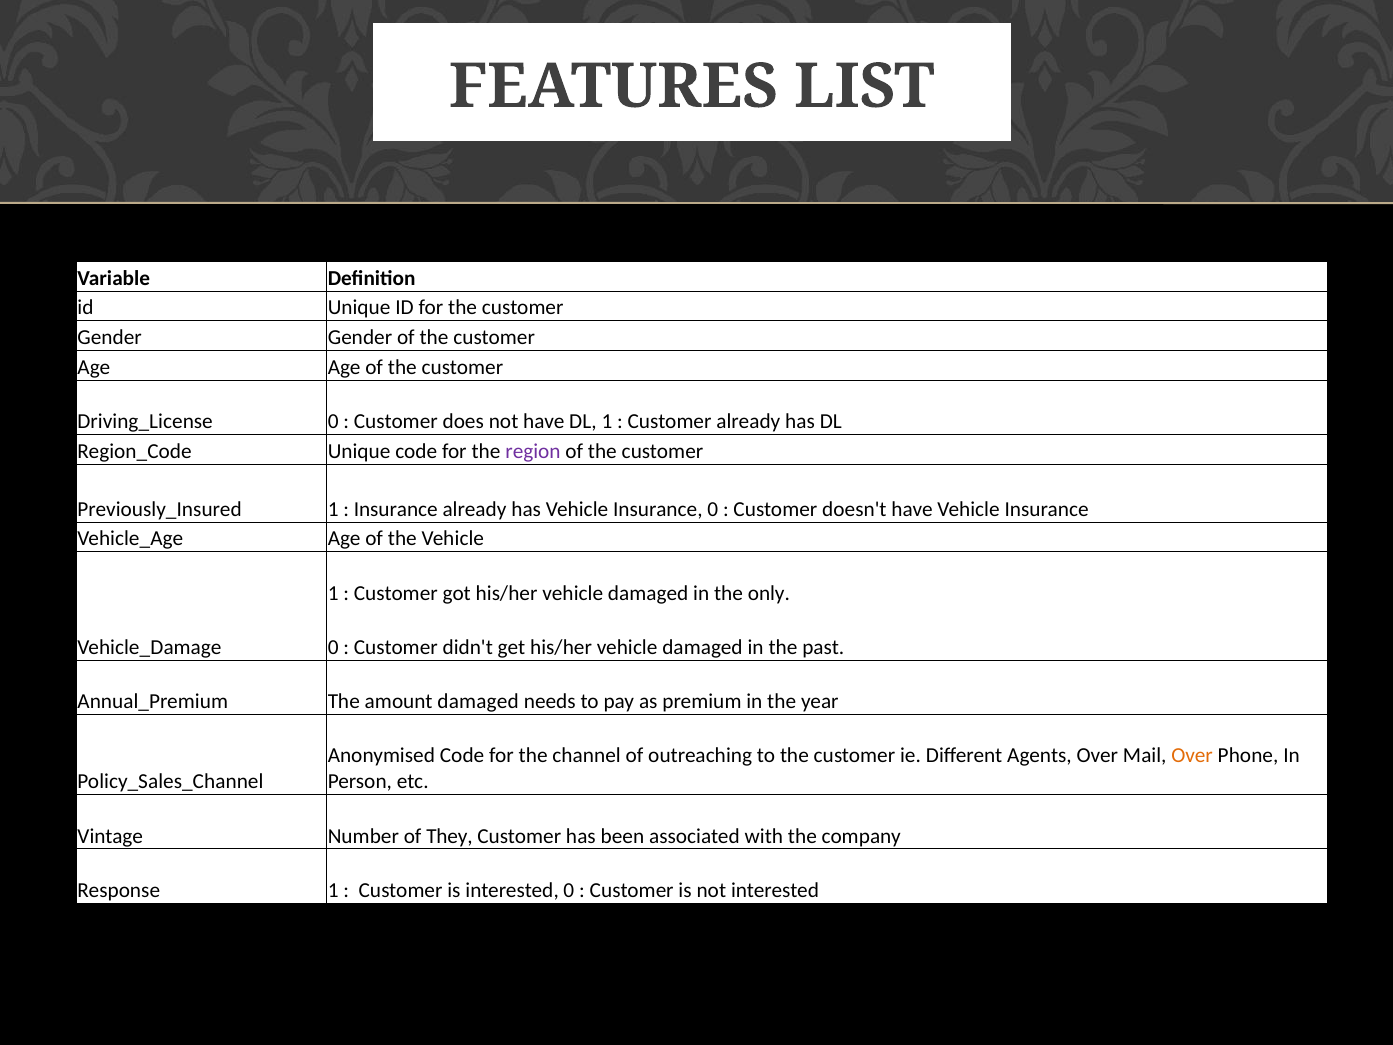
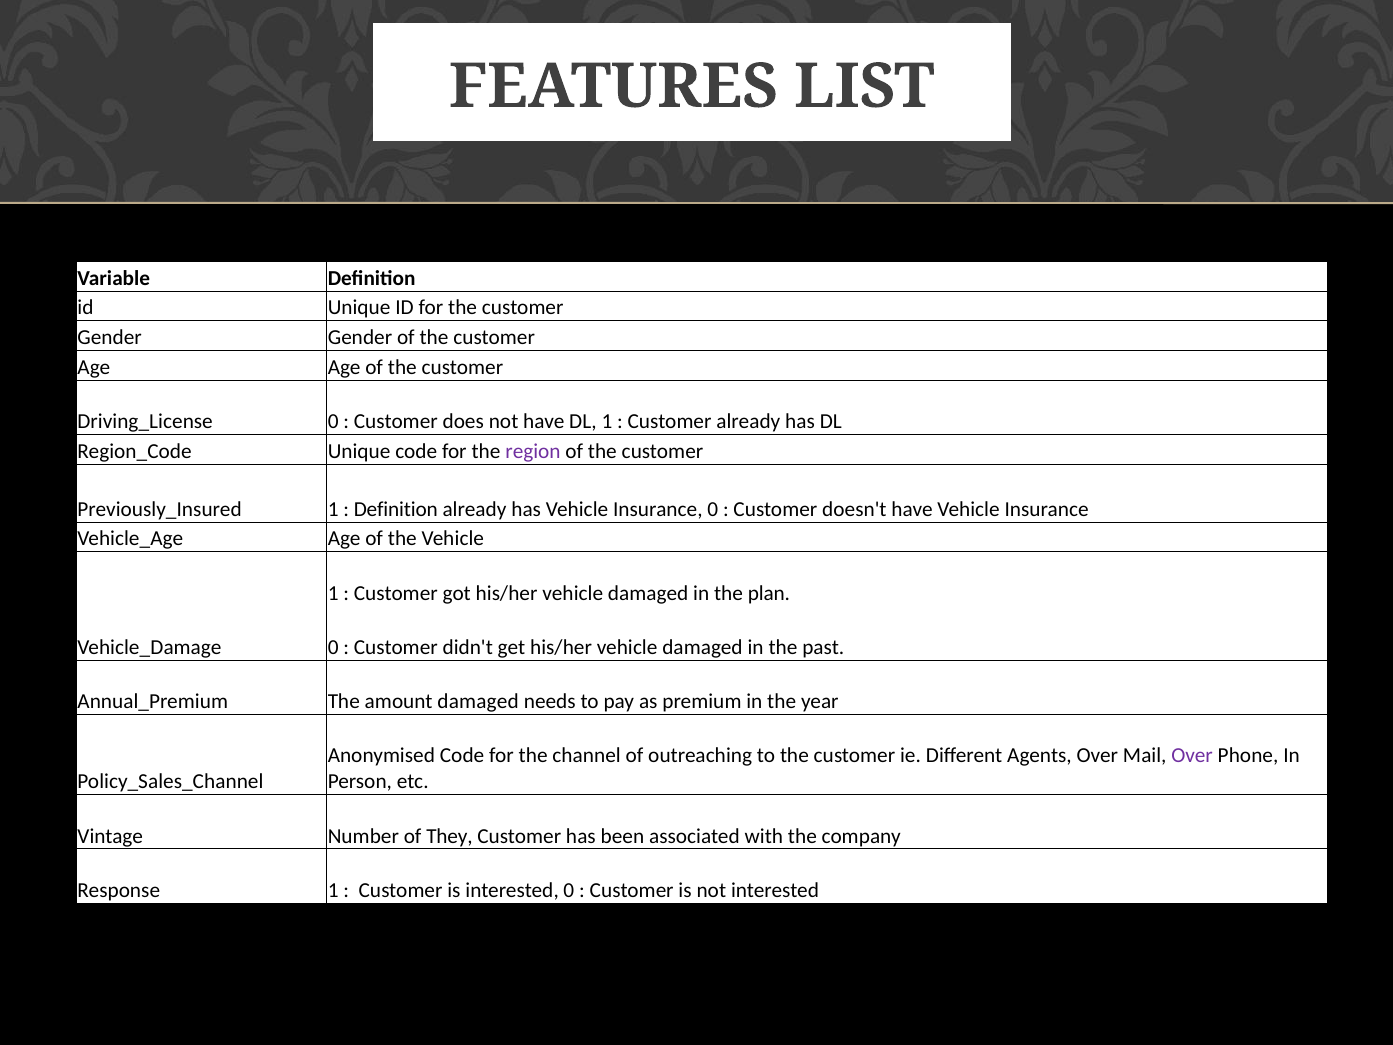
Insurance: Insurance -> Definition (396, 509)
only: only -> plan (769, 593)
Over colour: orange -> purple (1192, 755)
